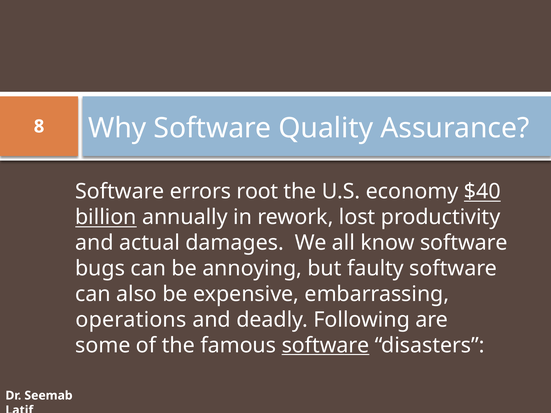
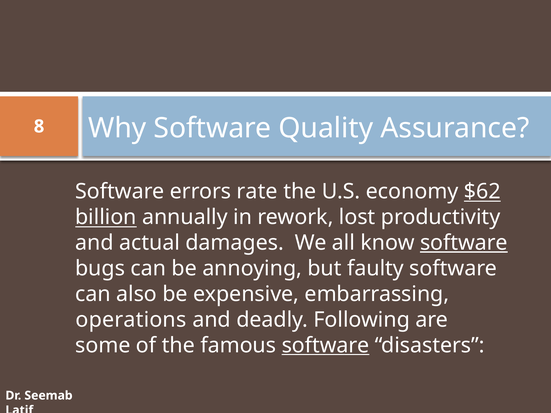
root: root -> rate (257, 192)
$40: $40 -> $62 (482, 192)
software underline: none -> present (464, 243)
